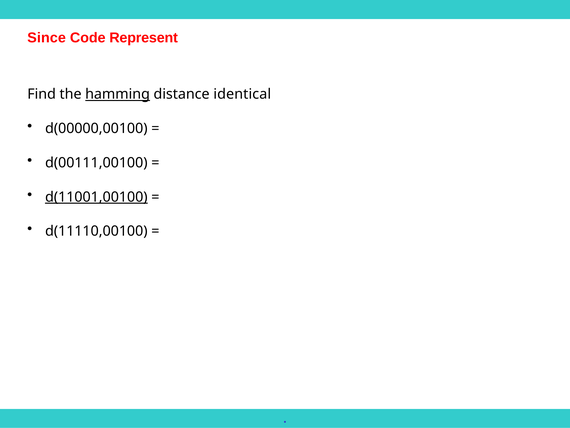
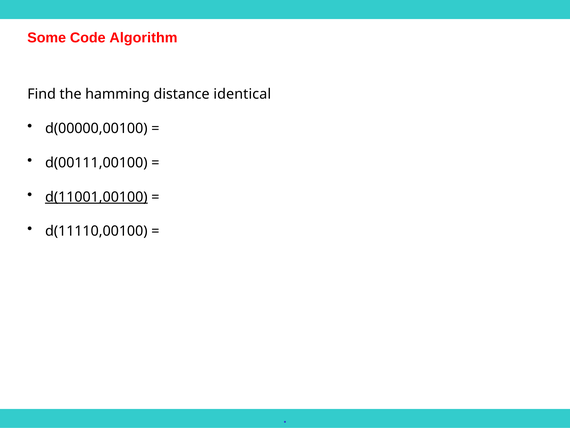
Since: Since -> Some (47, 38)
Represent: Represent -> Algorithm (143, 38)
hamming underline: present -> none (118, 94)
